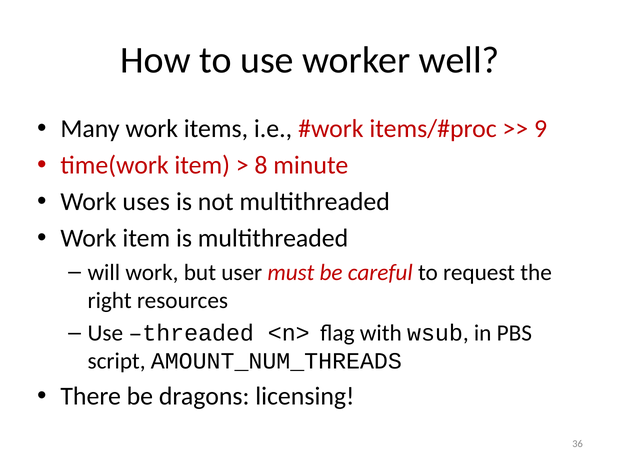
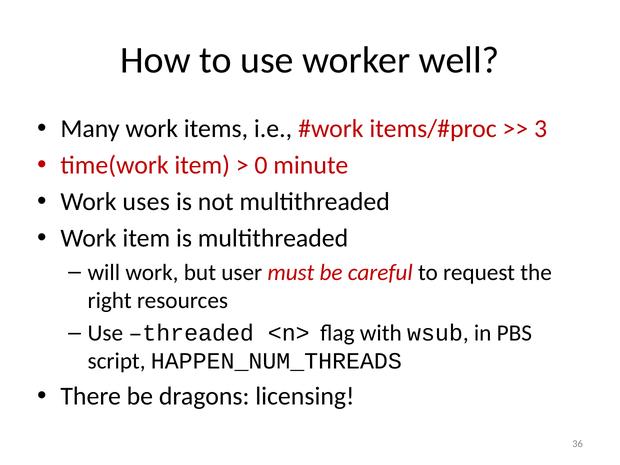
9: 9 -> 3 (541, 129)
8: 8 -> 0 (261, 165)
AMOUNT_NUM_THREADS: AMOUNT_NUM_THREADS -> HAPPEN_NUM_THREADS (276, 361)
